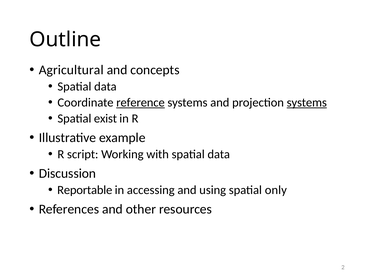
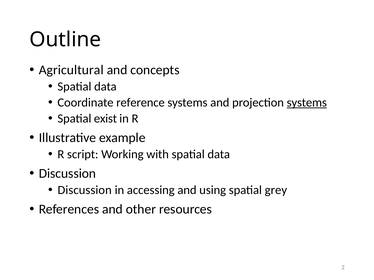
reference underline: present -> none (141, 103)
Reportable: Reportable -> Discussion (85, 190)
only: only -> grey (276, 190)
